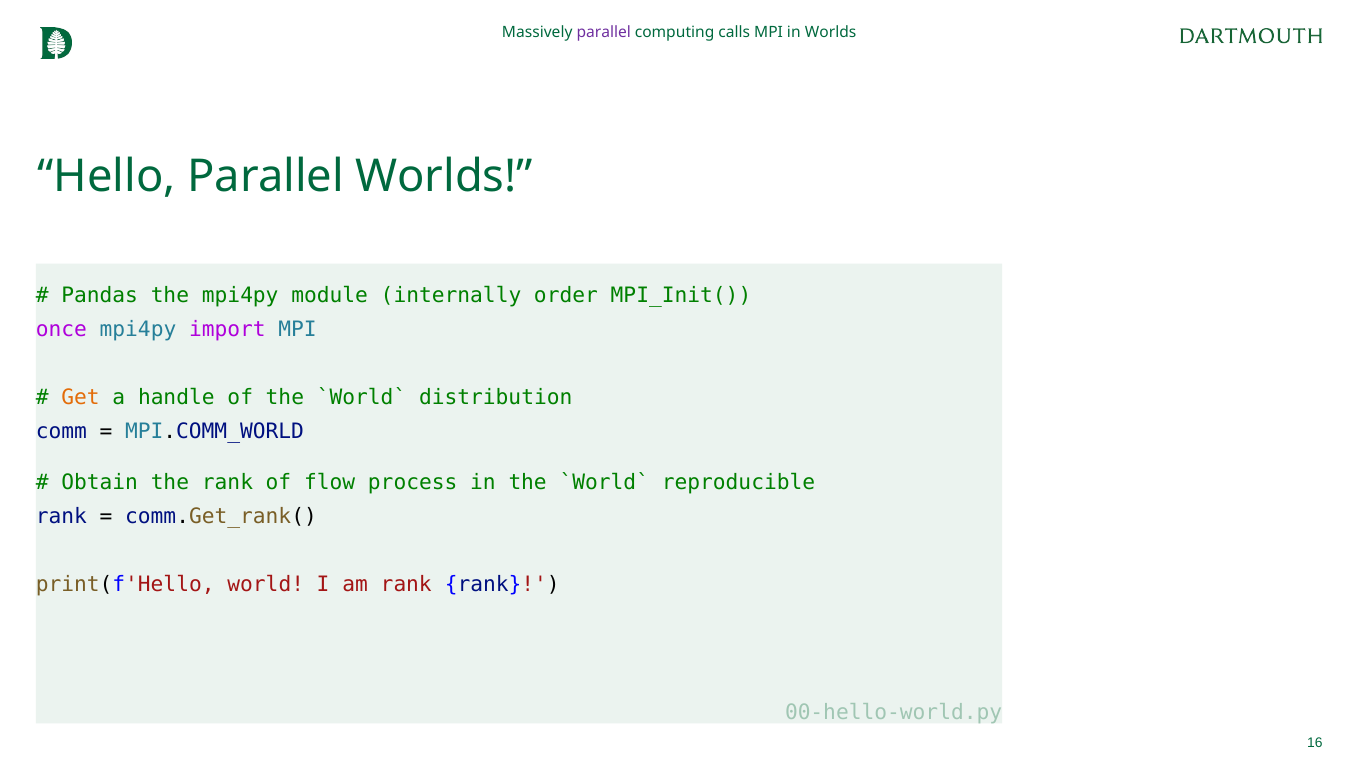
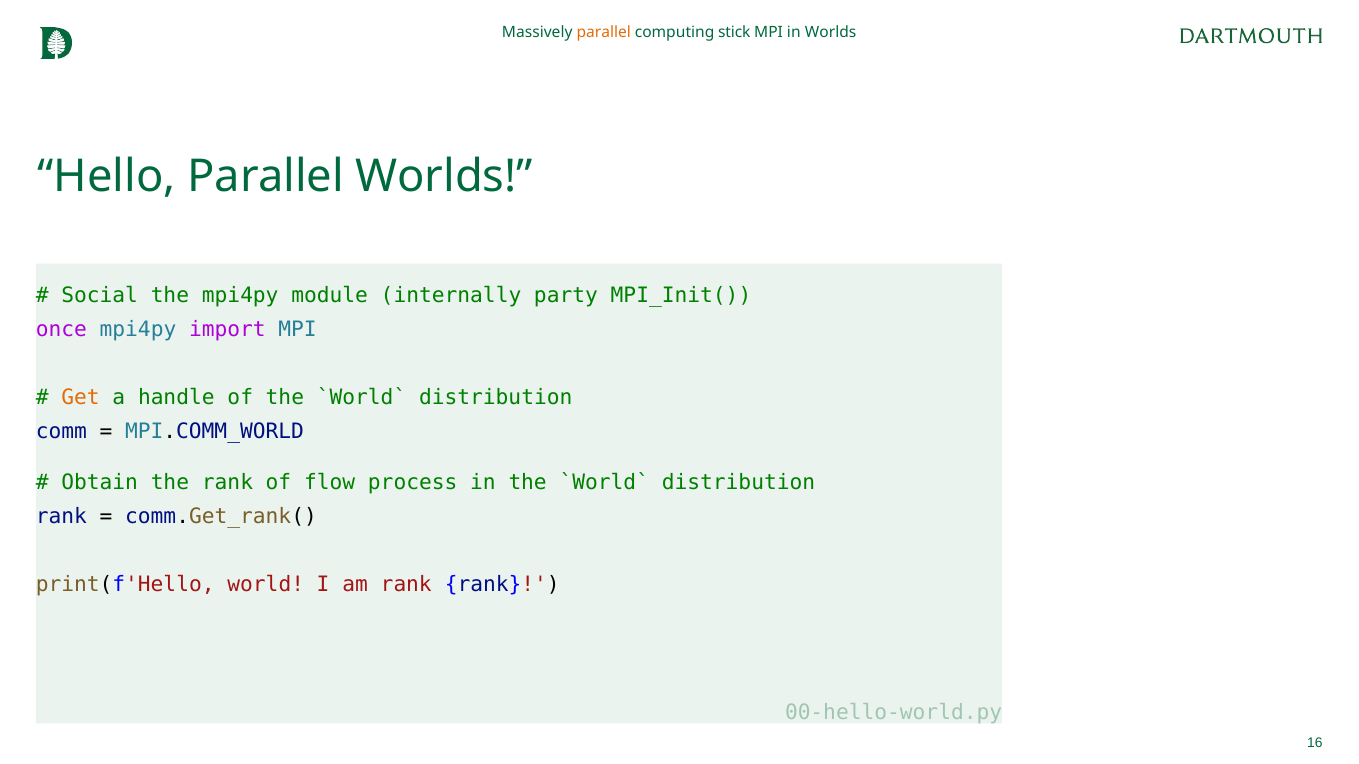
parallel colour: purple -> orange (604, 32)
calls: calls -> stick (734, 32)
Pandas: Pandas -> Social (100, 296)
order: order -> party (566, 296)
reproducible: reproducible -> distribution (738, 483)
